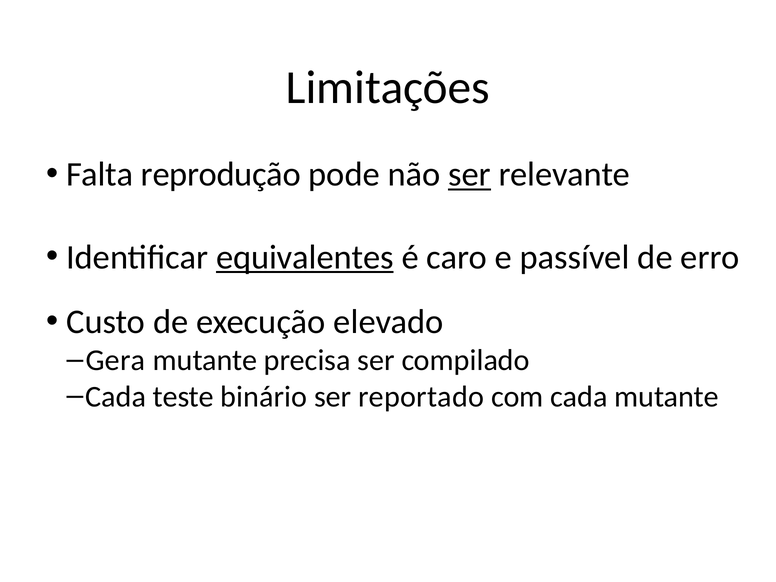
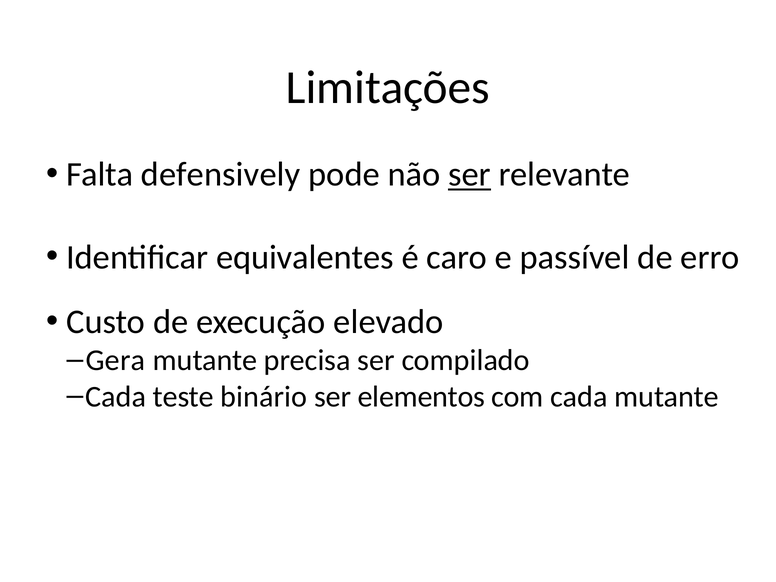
reprodução: reprodução -> defensively (221, 174)
equivalentes underline: present -> none (305, 257)
reportado: reportado -> elementos (421, 397)
